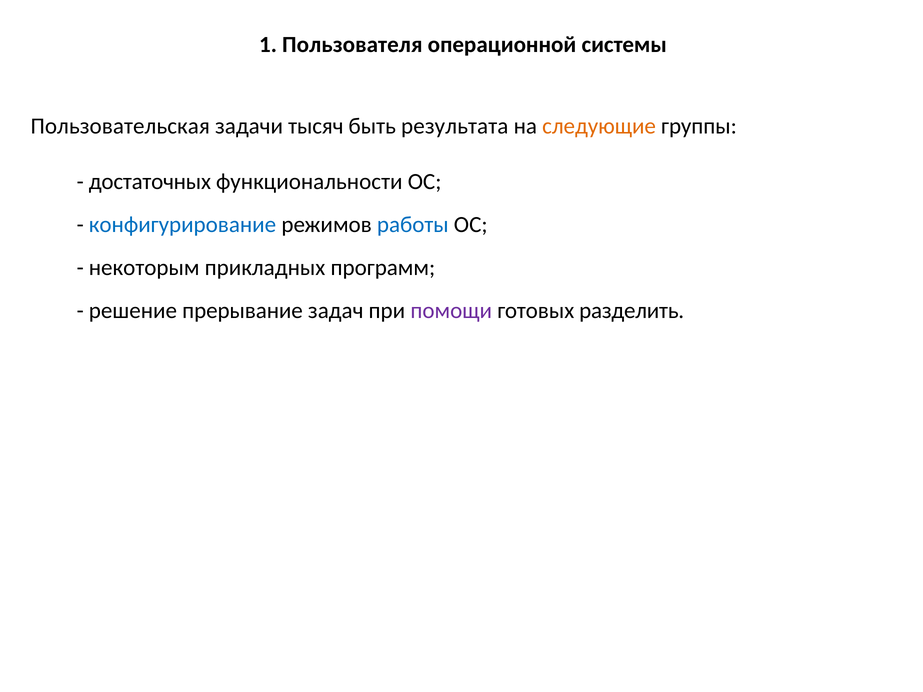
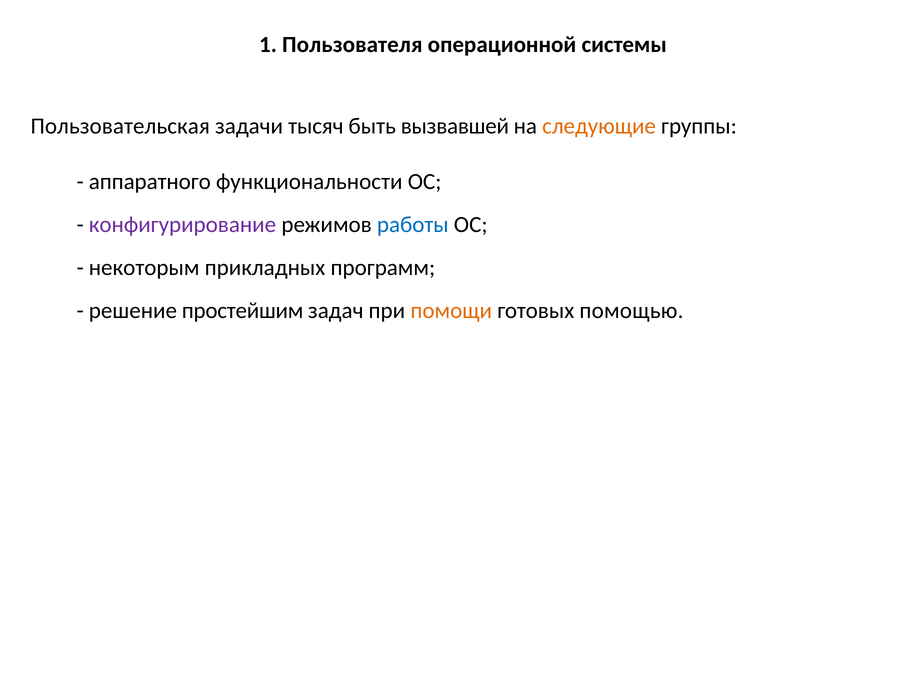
результата: результата -> вызвавшей (455, 126)
достаточных: достаточных -> аппаратного (150, 182)
конфигурирование colour: blue -> purple (182, 225)
прерывание: прерывание -> простейшим (243, 311)
помощи colour: purple -> orange (451, 311)
разделить: разделить -> помощью (631, 311)
